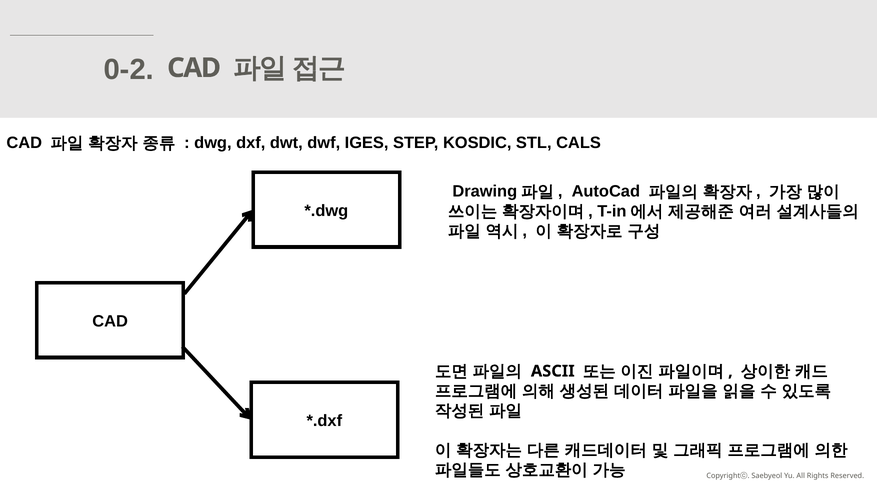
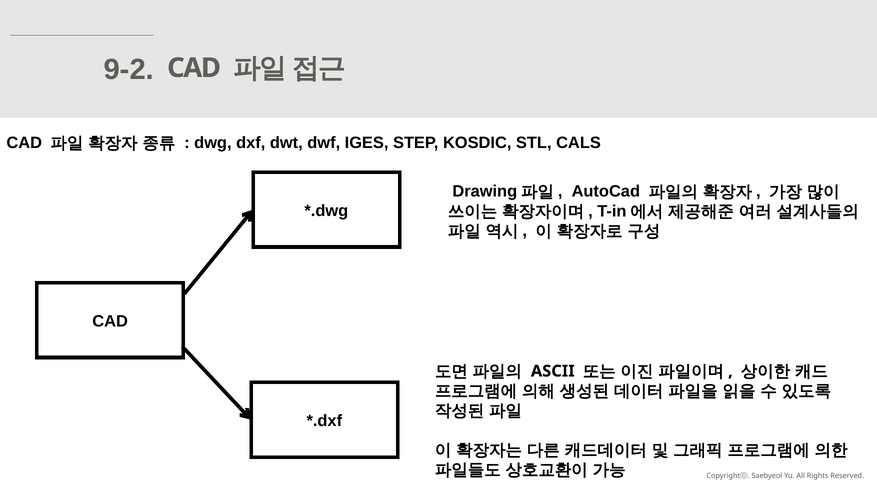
0-2: 0-2 -> 9-2 (129, 70)
